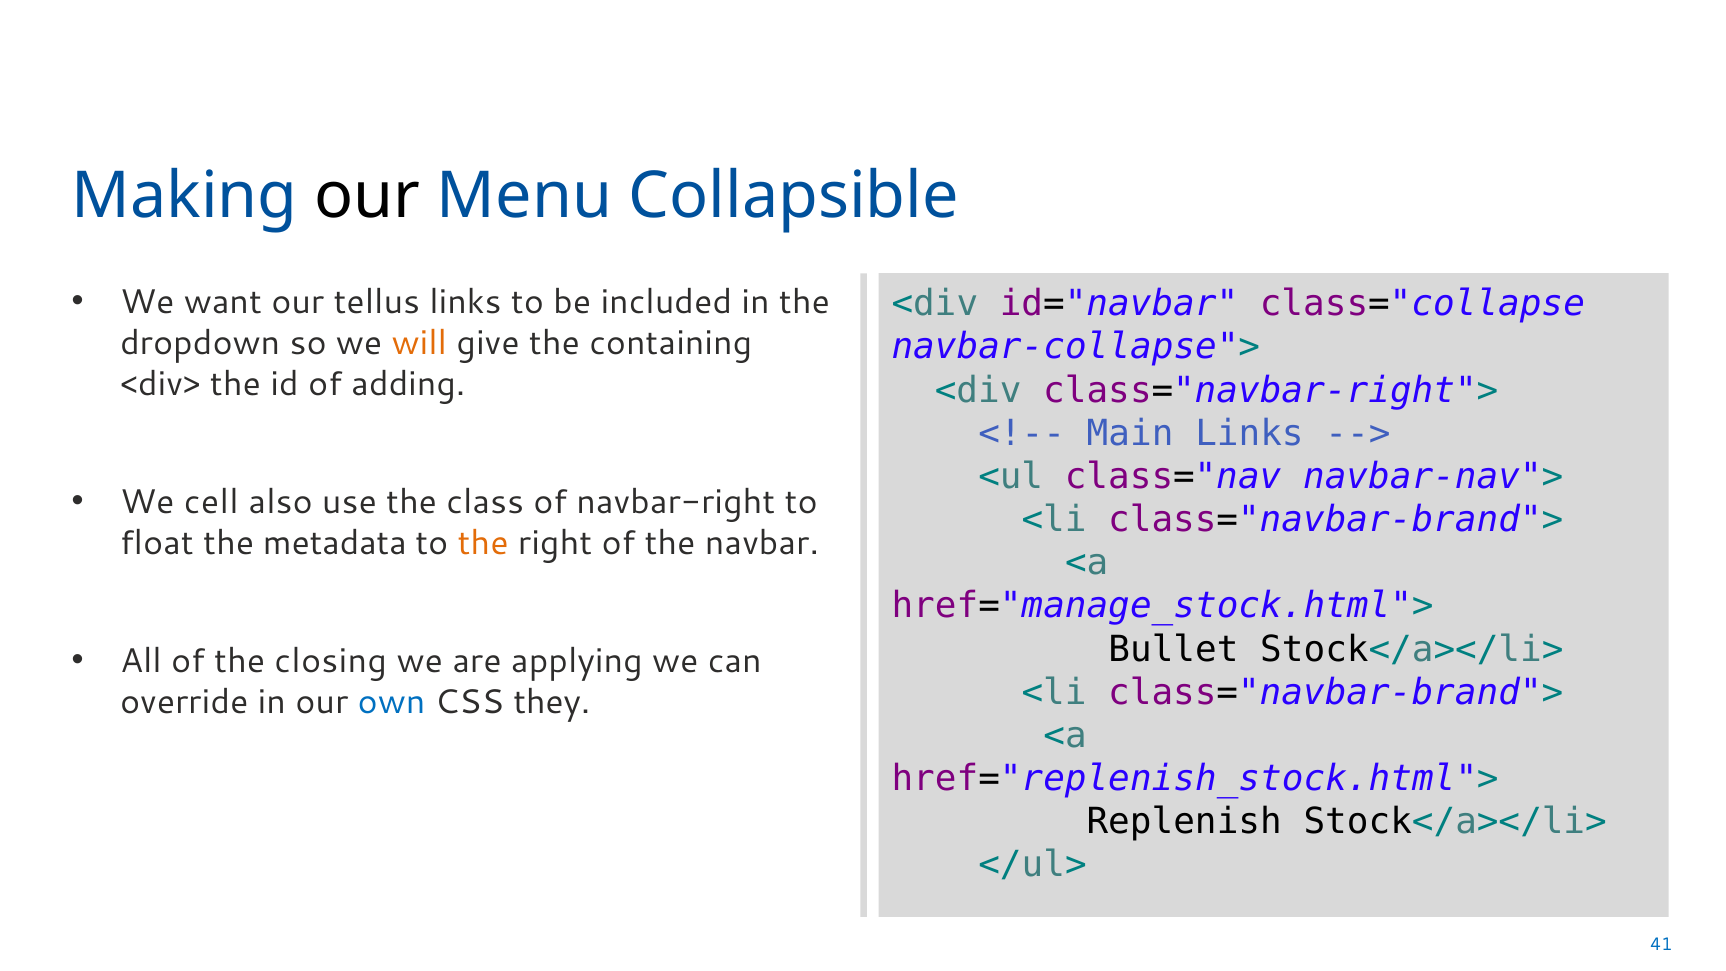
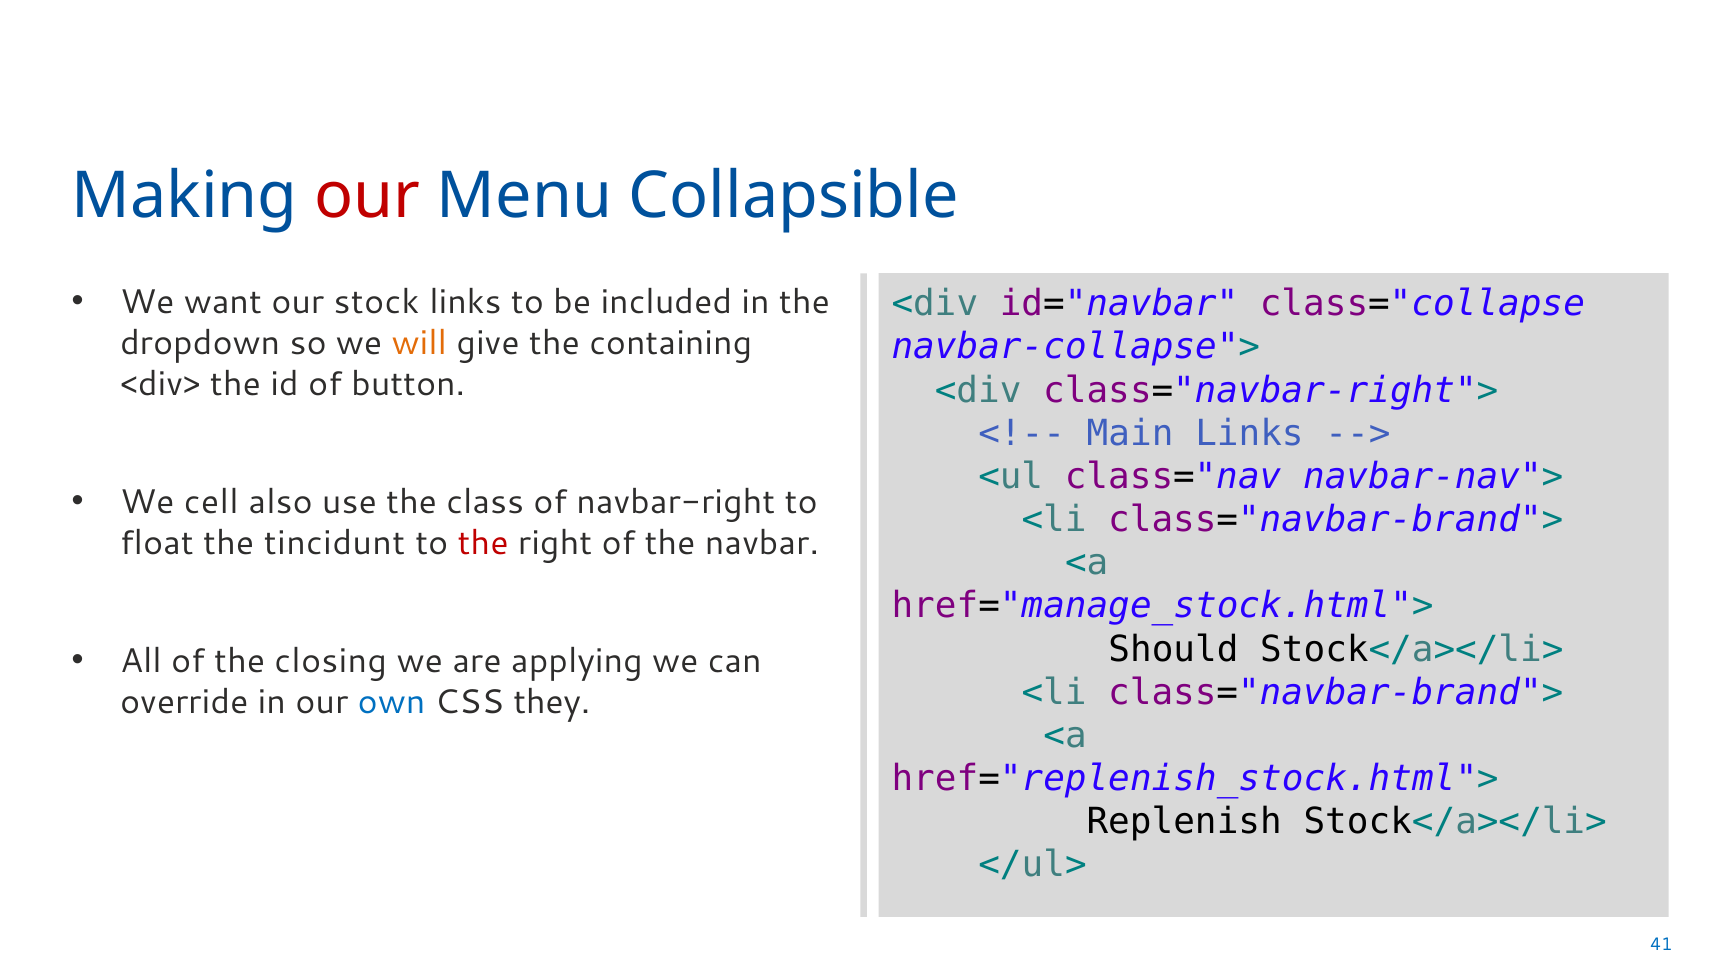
our colour: black -> red (367, 197)
tellus: tellus -> stock (377, 303)
adding: adding -> button (408, 384)
metadata: metadata -> tincidunt (335, 543)
the colour: orange -> red (483, 543)
Bullet: Bullet -> Should (1173, 649)
